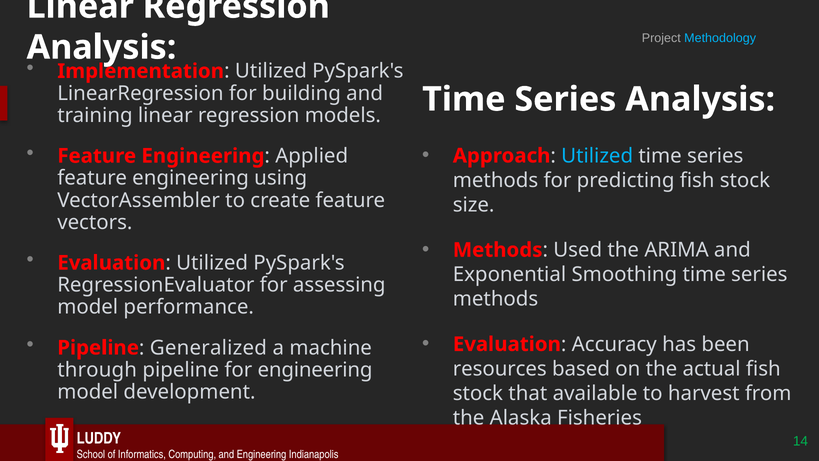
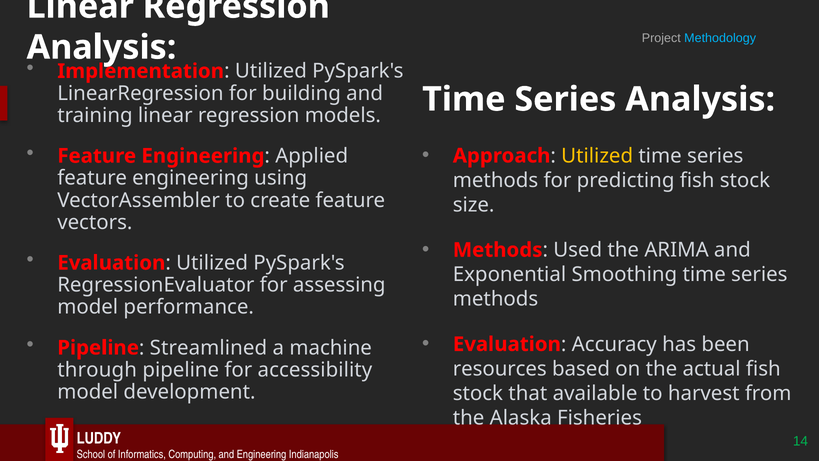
Utilized colour: light blue -> yellow (597, 156)
Generalized: Generalized -> Streamlined (208, 348)
for engineering: engineering -> accessibility (315, 370)
